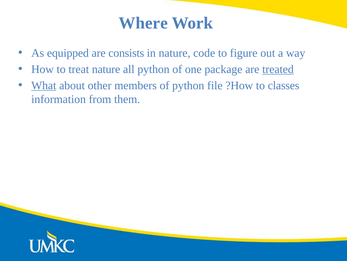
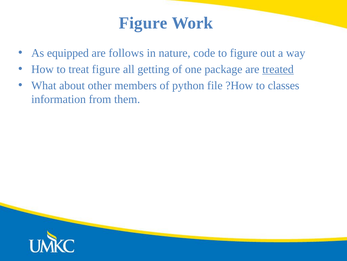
Where: Where -> Figure (143, 23)
consists: consists -> follows (126, 53)
treat nature: nature -> figure (106, 69)
all python: python -> getting (153, 69)
What underline: present -> none (44, 85)
